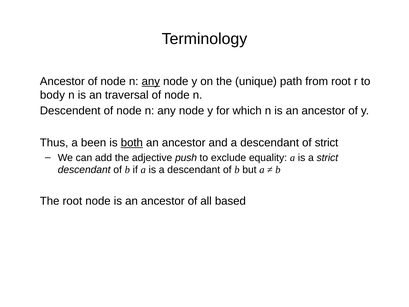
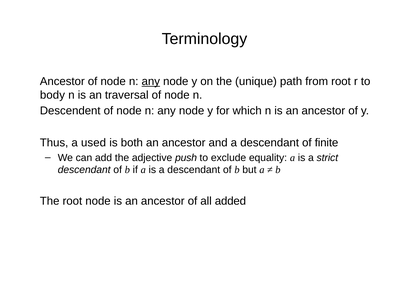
been: been -> used (94, 143)
both underline: present -> none (132, 143)
of strict: strict -> finite (327, 143)
based: based -> added (230, 201)
